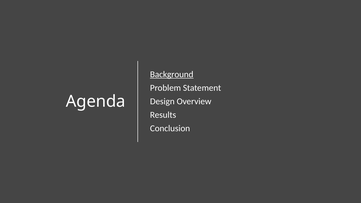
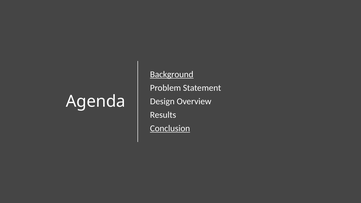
Conclusion underline: none -> present (170, 128)
